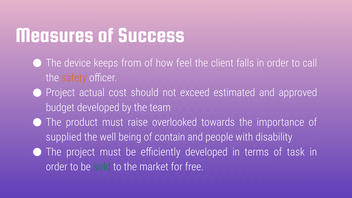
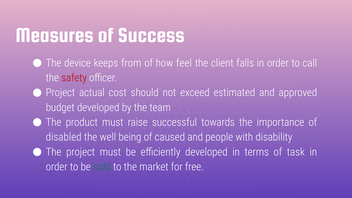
safety colour: orange -> red (74, 78)
overlooked: overlooked -> successful (175, 122)
supplied: supplied -> disabled (64, 137)
contain: contain -> caused (170, 137)
